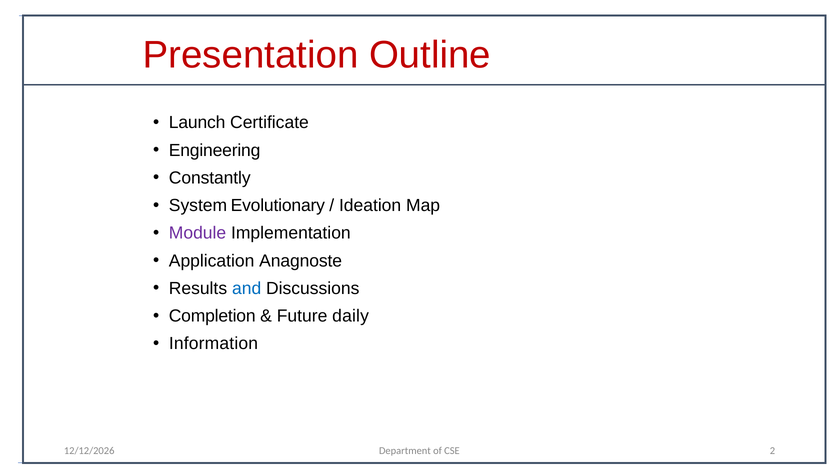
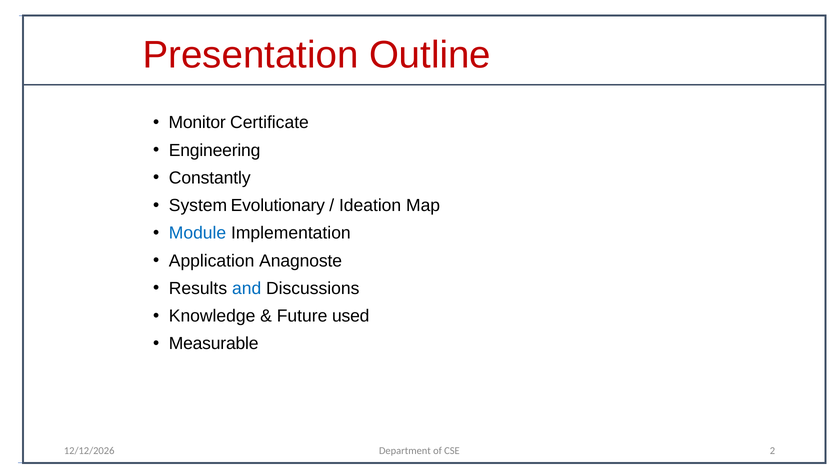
Launch: Launch -> Monitor (197, 123)
Module colour: purple -> blue (198, 233)
Completion: Completion -> Knowledge (212, 316)
daily: daily -> used (351, 316)
Information: Information -> Measurable (214, 344)
